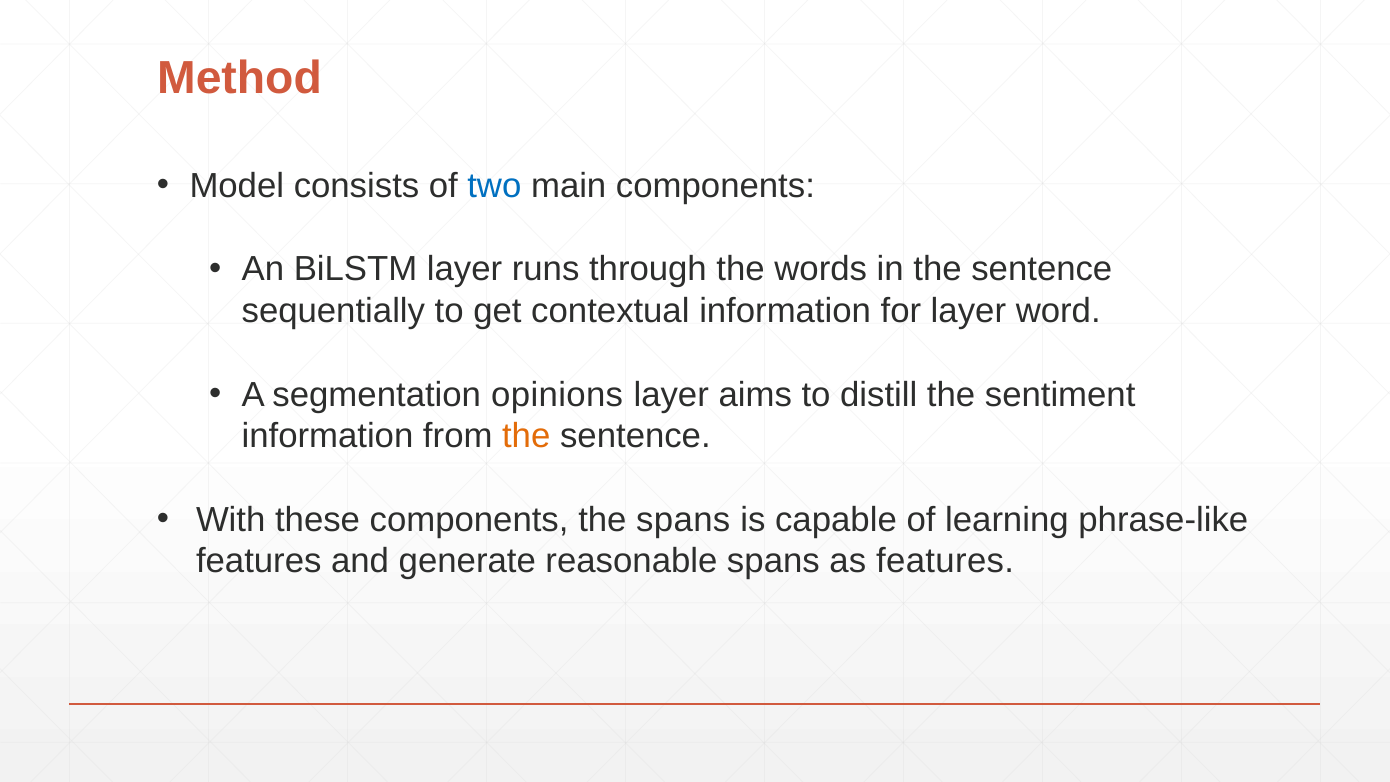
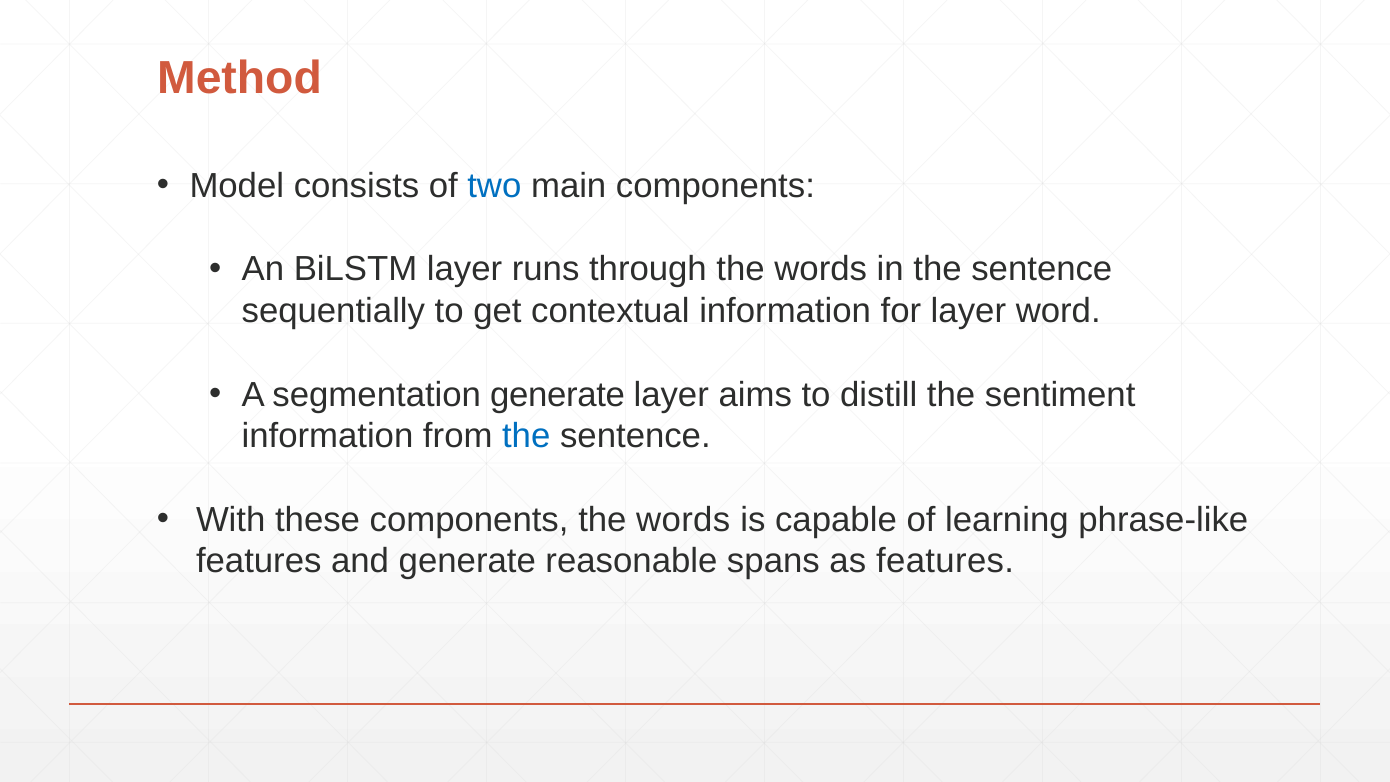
segmentation opinions: opinions -> generate (557, 395)
the colour: orange -> blue (526, 436)
components the spans: spans -> words (683, 520)
